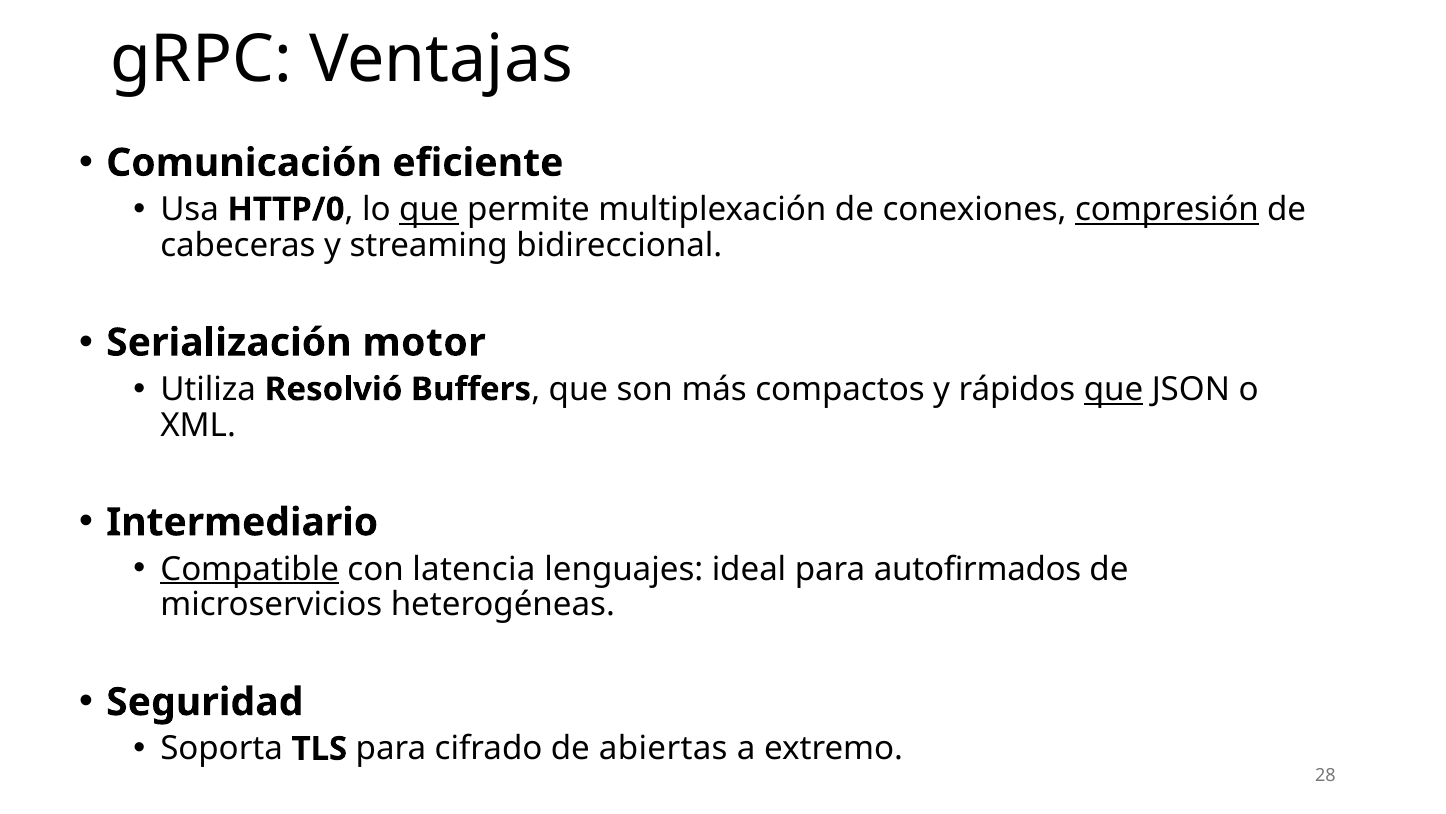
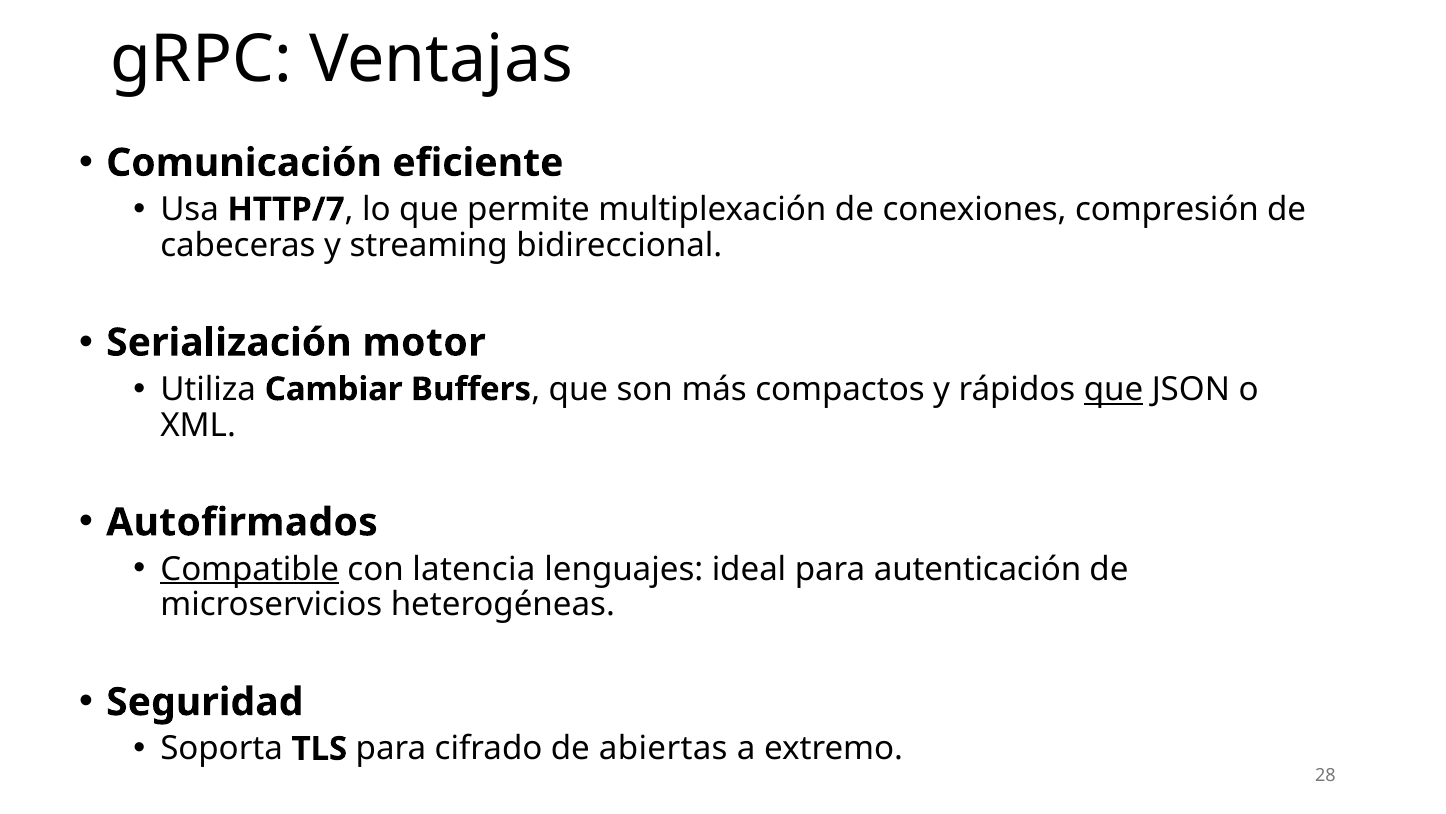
HTTP/0: HTTP/0 -> HTTP/7 (286, 209)
que underline: present -> none (429, 209)
compresión underline: present -> none (1167, 209)
Resolvió: Resolvió -> Cambiar (334, 389)
Intermediario: Intermediario -> Autofirmados (242, 522)
autofirmados: autofirmados -> autenticación (978, 569)
